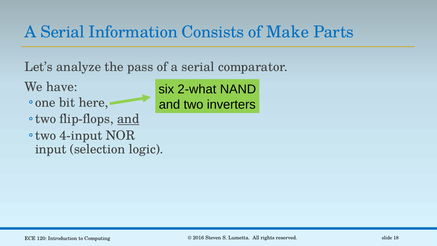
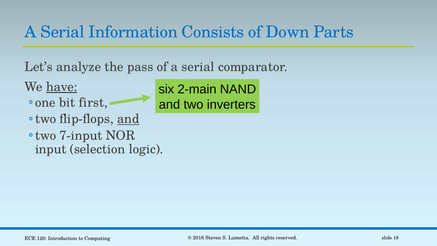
Make: Make -> Down (288, 32)
have underline: none -> present (62, 87)
2-what: 2-what -> 2-main (197, 89)
here: here -> first (93, 103)
4-input: 4-input -> 7-input (81, 135)
